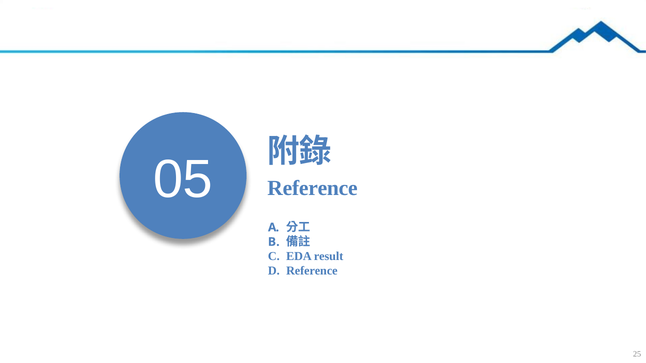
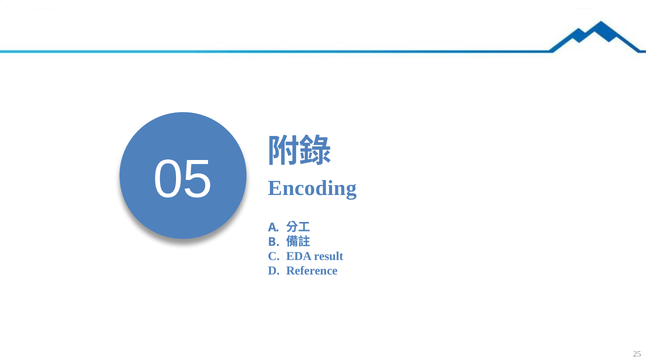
Reference: Reference -> Encoding (312, 189)
